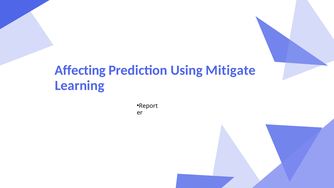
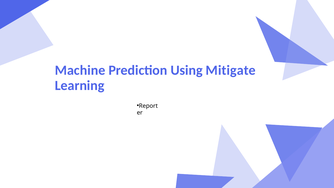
Affecting: Affecting -> Machine (80, 70)
